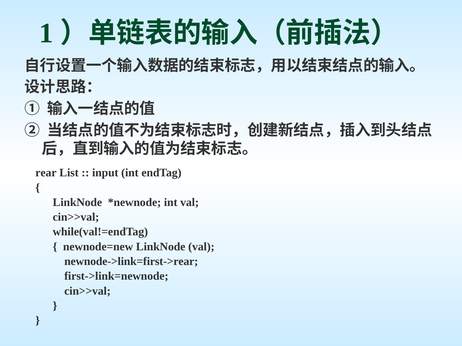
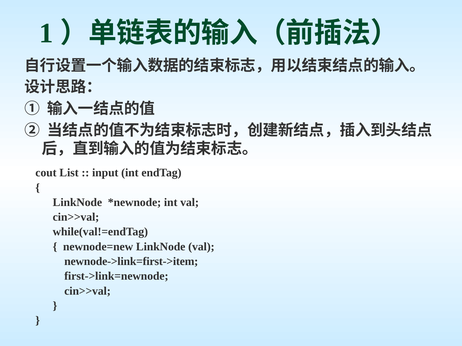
rear: rear -> cout (46, 173)
newnode->link=first->rear: newnode->link=first->rear -> newnode->link=first->item (131, 262)
